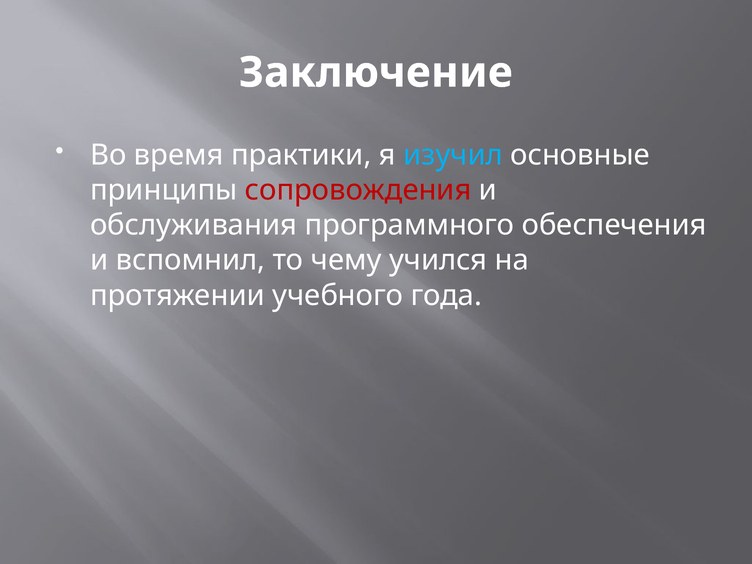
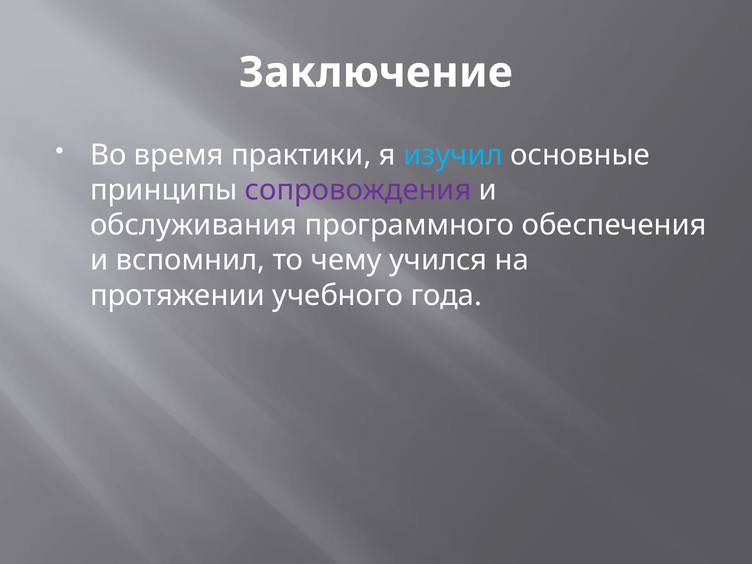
сопровождения colour: red -> purple (358, 190)
